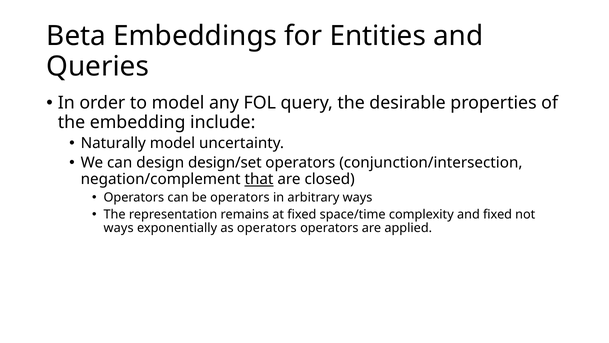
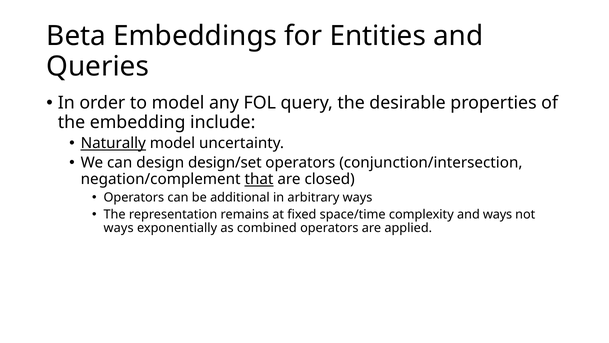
Naturally underline: none -> present (113, 143)
be operators: operators -> additional (240, 197)
and fixed: fixed -> ways (498, 214)
as operators: operators -> combined (267, 228)
